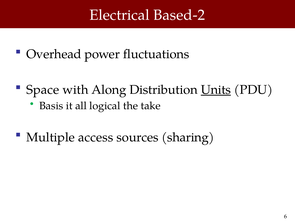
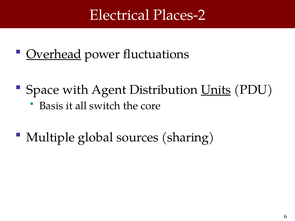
Based-2: Based-2 -> Places-2 (179, 15)
Overhead underline: none -> present (54, 54)
Along: Along -> Agent (109, 90)
logical: logical -> switch (105, 106)
take: take -> core (151, 106)
access: access -> global (96, 137)
